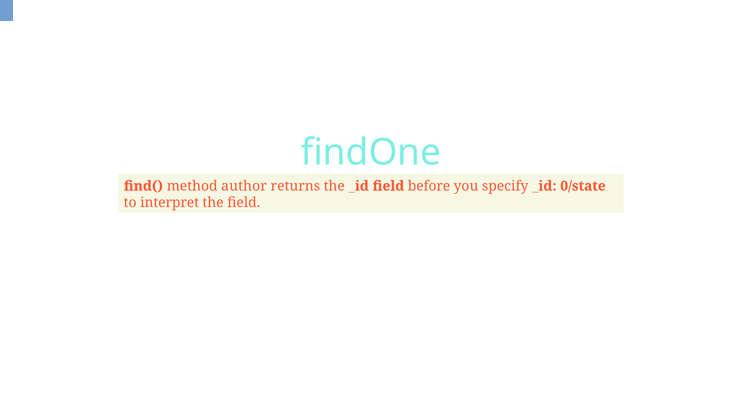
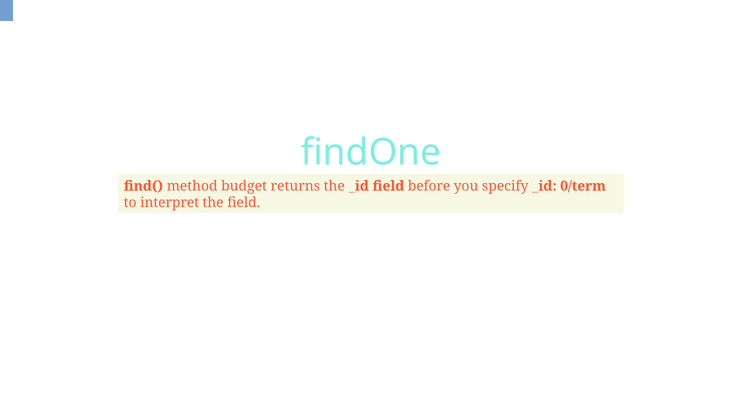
author: author -> budget (244, 186)
0/state: 0/state -> 0/term (583, 186)
